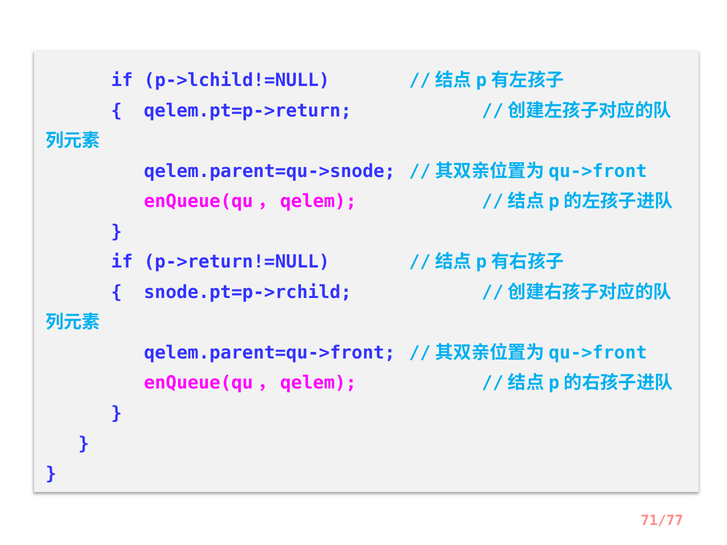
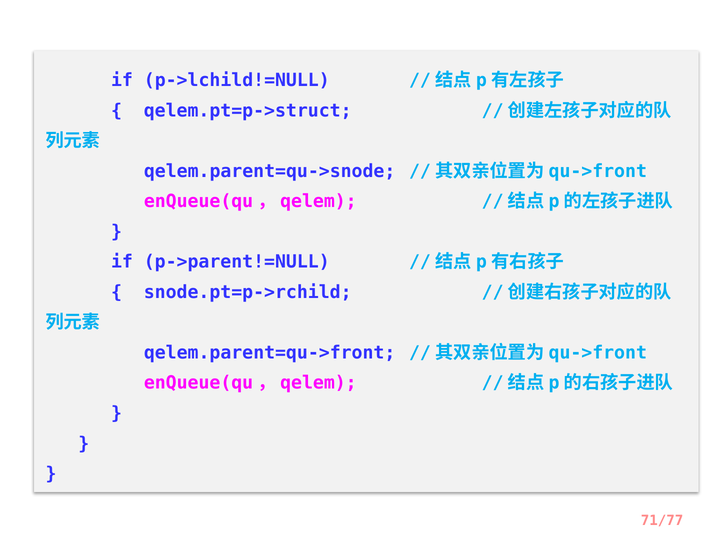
qelem.pt=p->return: qelem.pt=p->return -> qelem.pt=p->struct (248, 111)
p->return!=NULL: p->return!=NULL -> p->parent!=NULL (237, 262)
